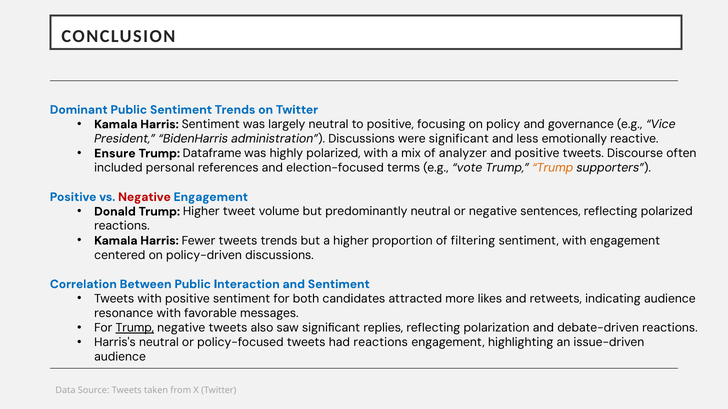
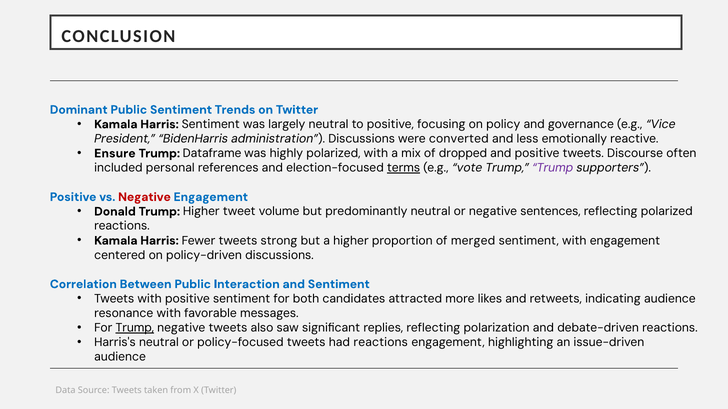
were significant: significant -> converted (459, 139)
analyzer: analyzer -> dropped (463, 153)
terms underline: none -> present (404, 168)
Trump colour: orange -> purple (553, 168)
tweets trends: trends -> strong (279, 241)
filtering: filtering -> merged (473, 241)
